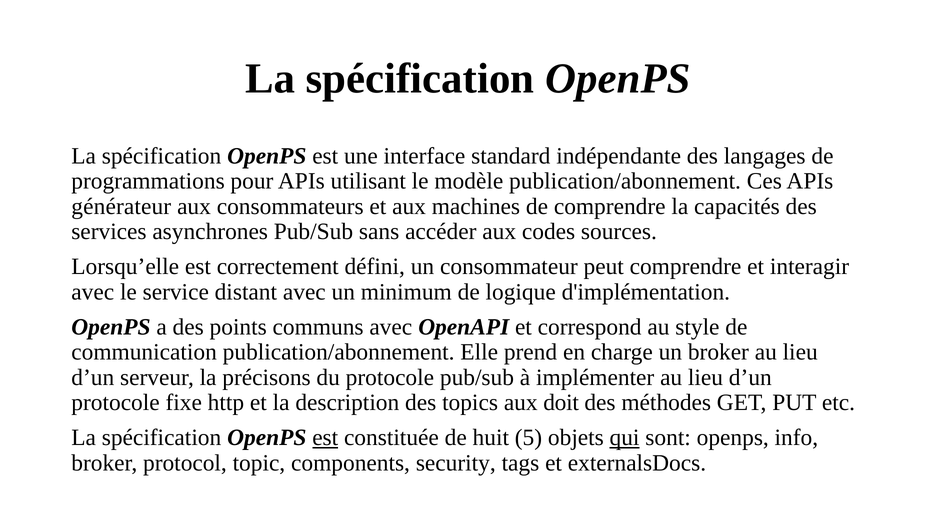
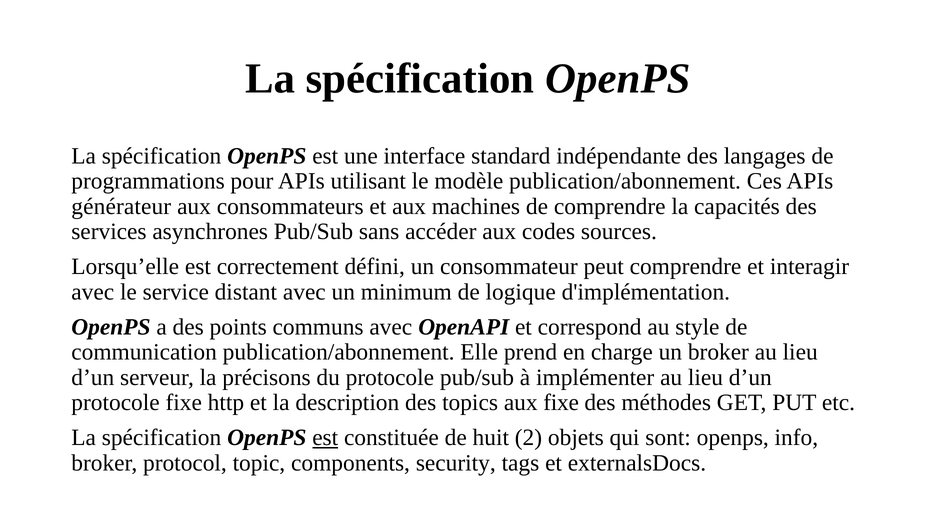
aux doit: doit -> fixe (561, 403)
5: 5 -> 2 (528, 438)
qui underline: present -> none (625, 438)
